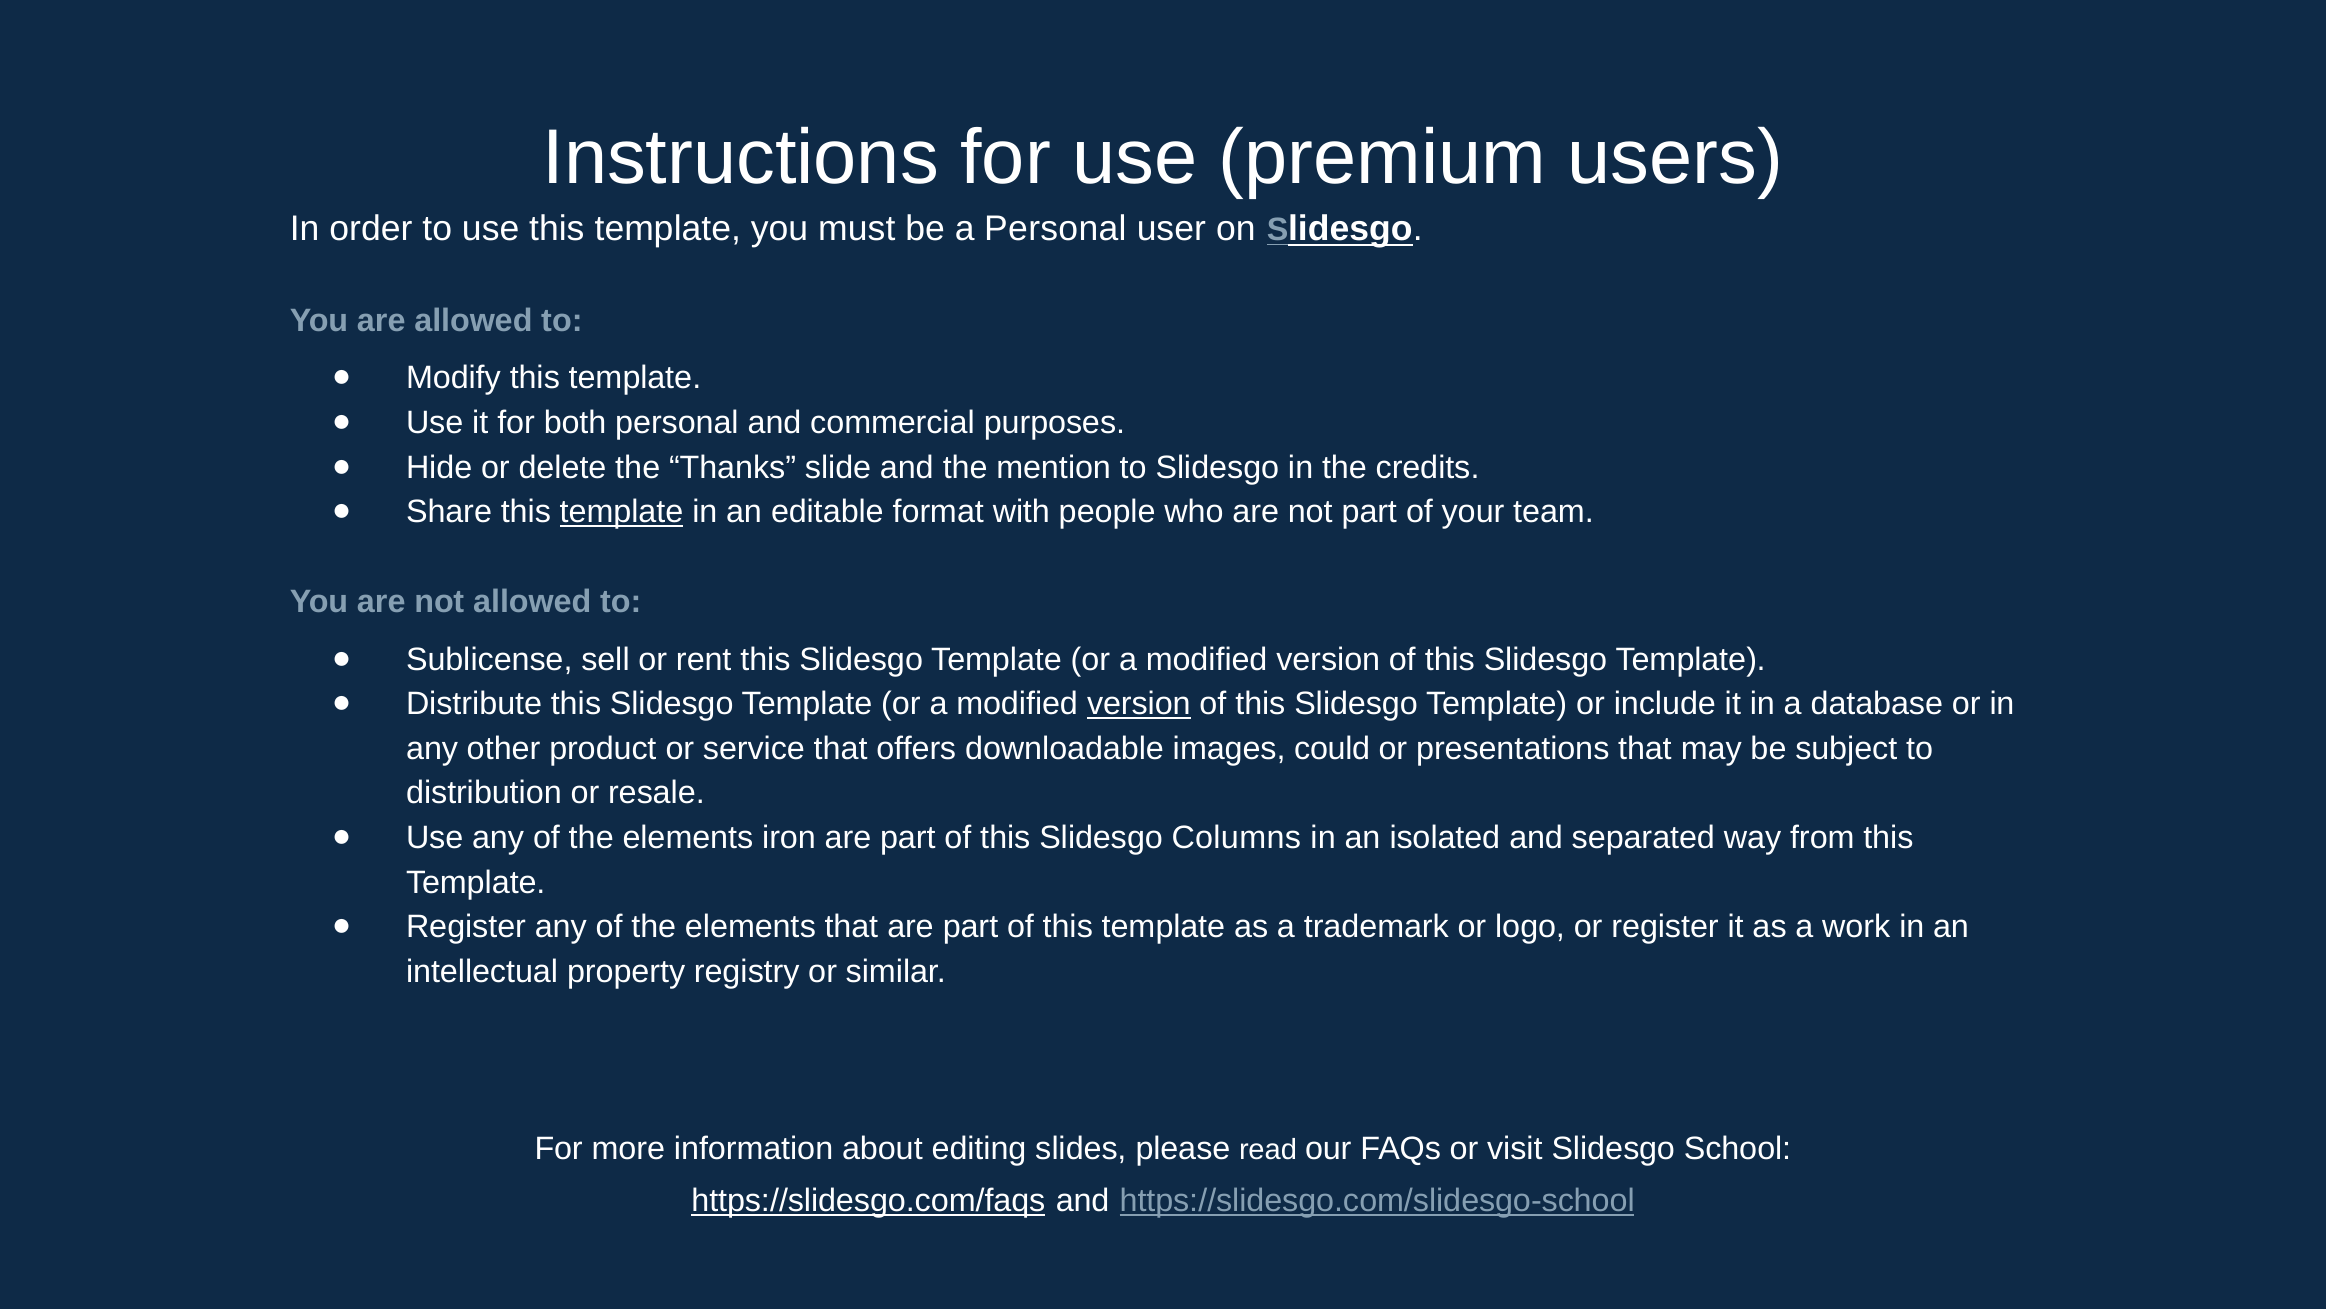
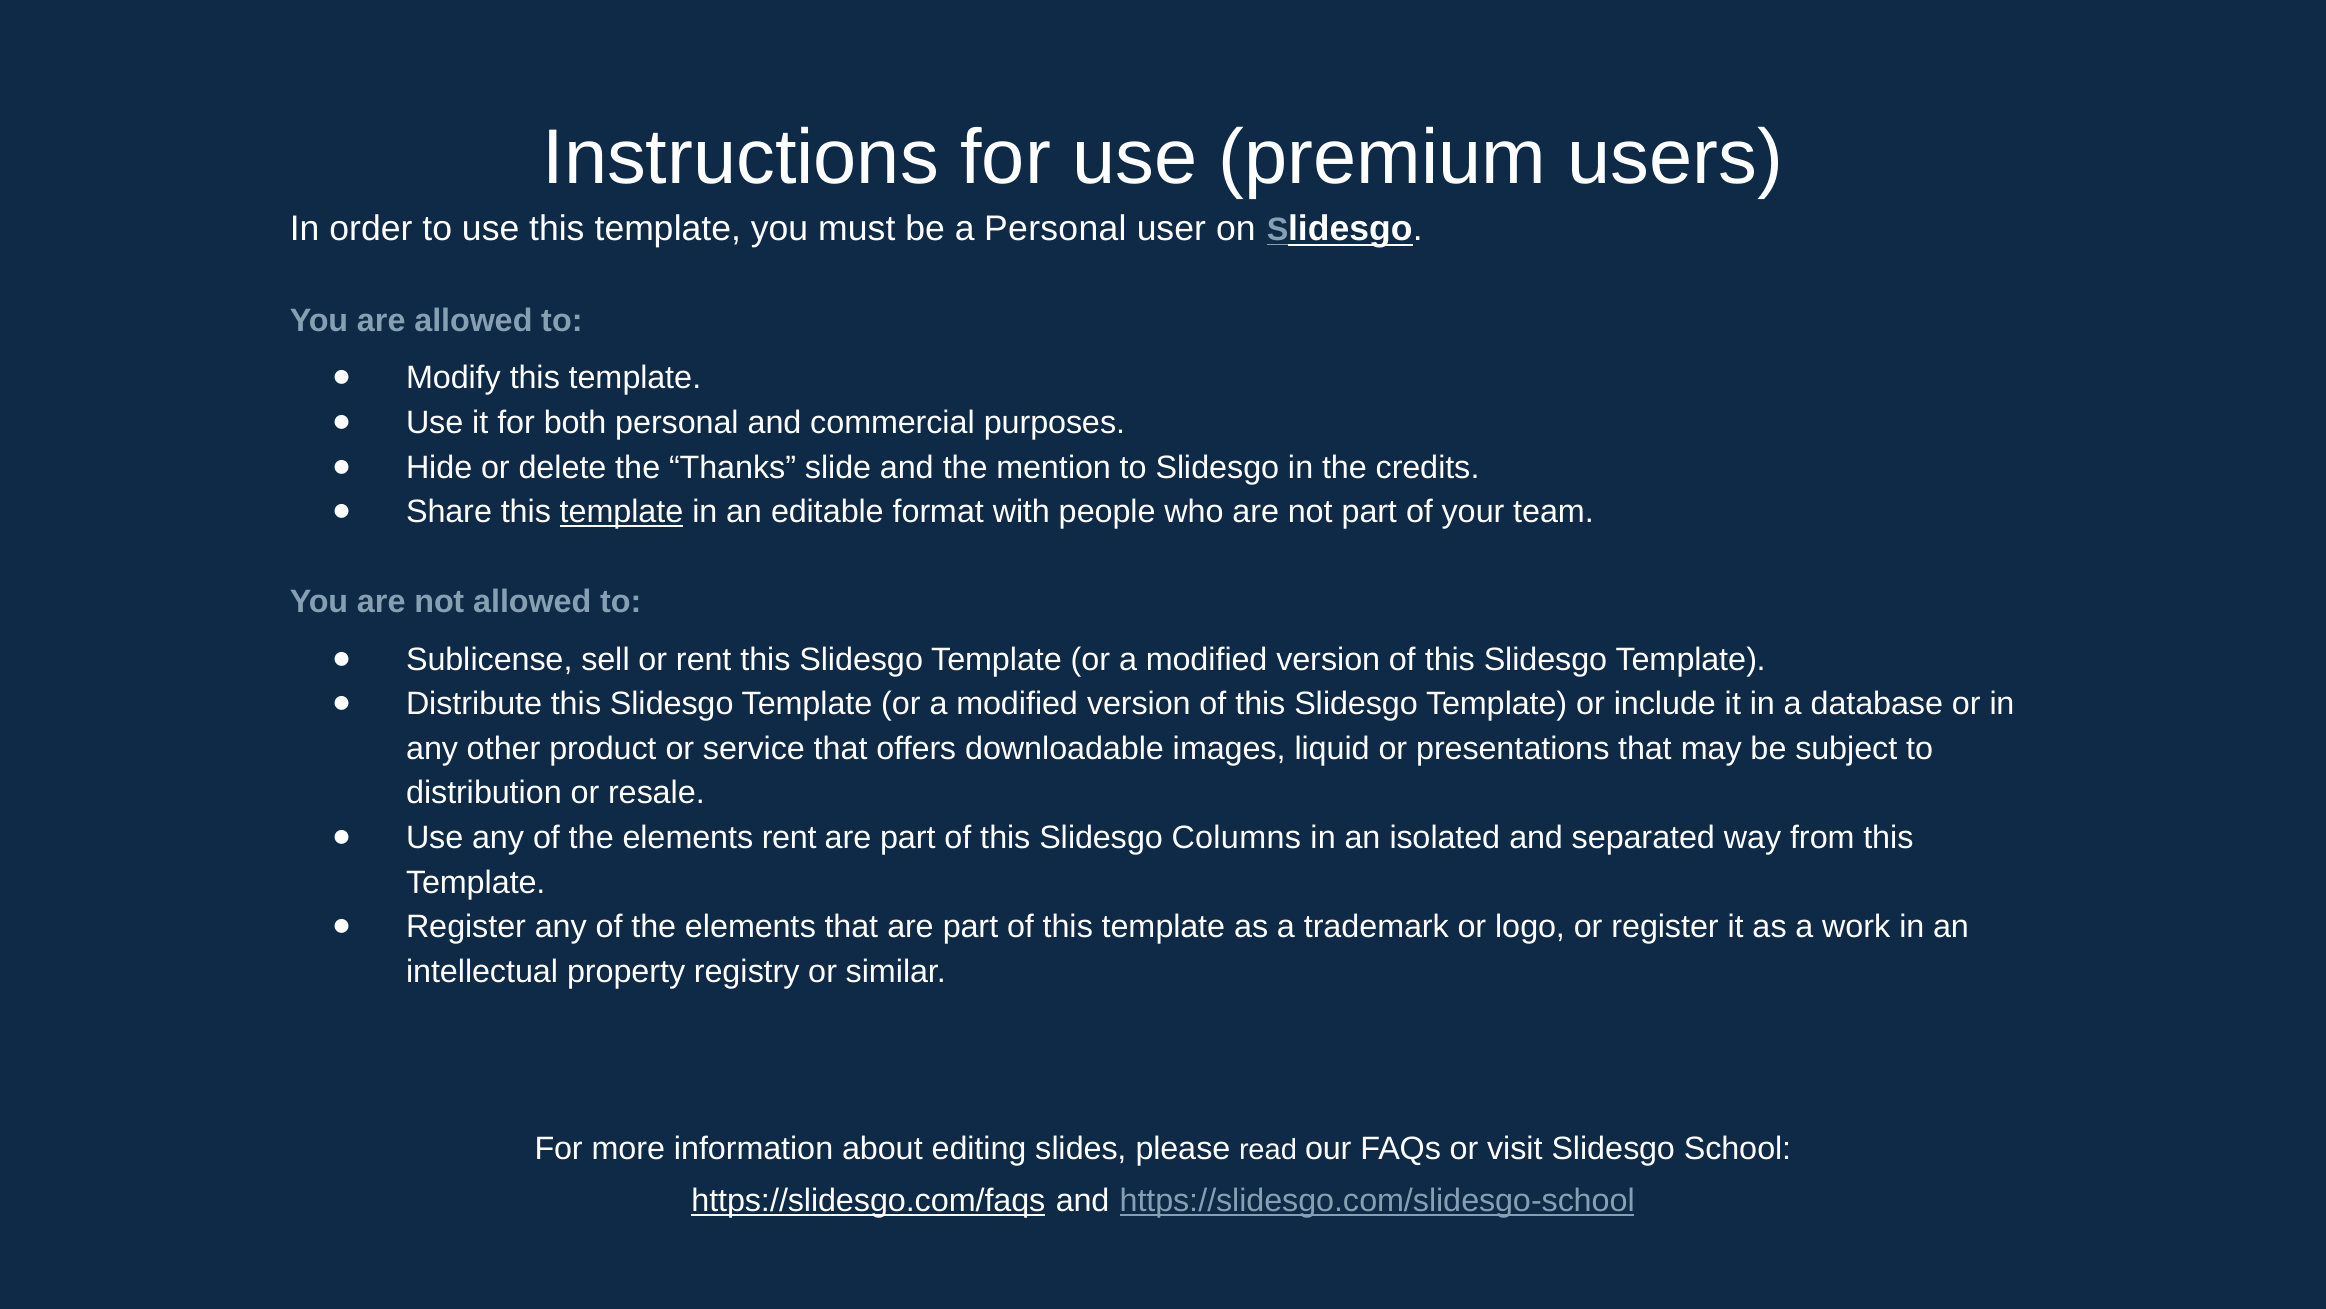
version underline: present -> none (1139, 704)
could: could -> liquid (1332, 748)
elements iron: iron -> rent (789, 837)
